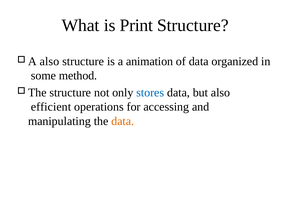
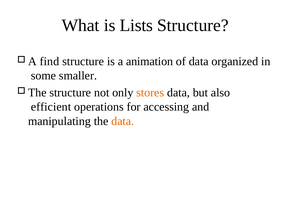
Print: Print -> Lists (136, 25)
A also: also -> find (49, 61)
method: method -> smaller (78, 76)
stores colour: blue -> orange (150, 93)
